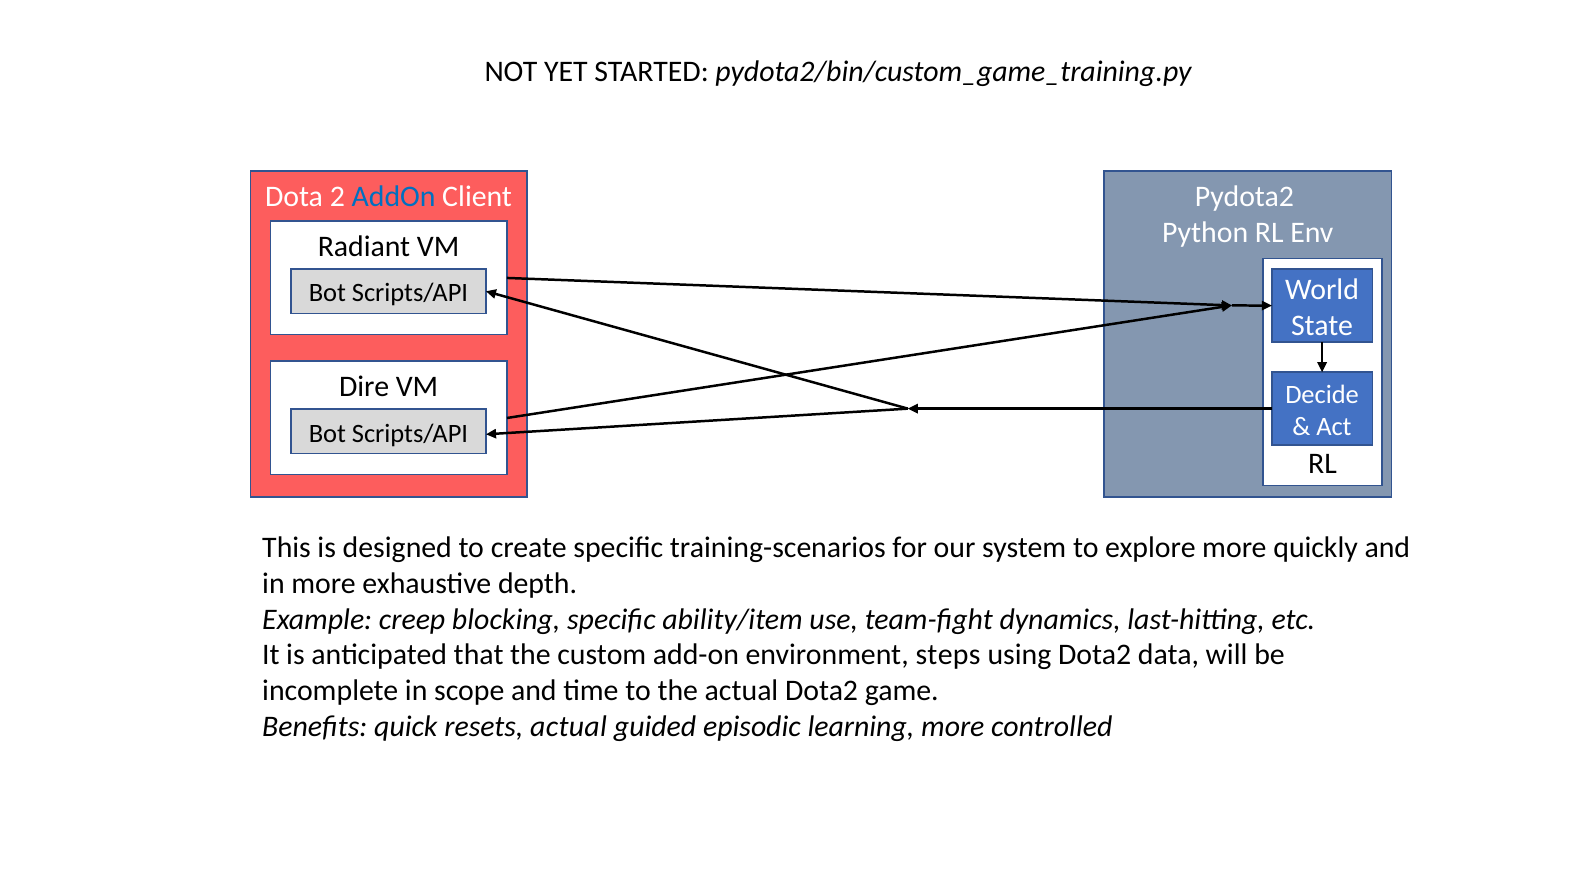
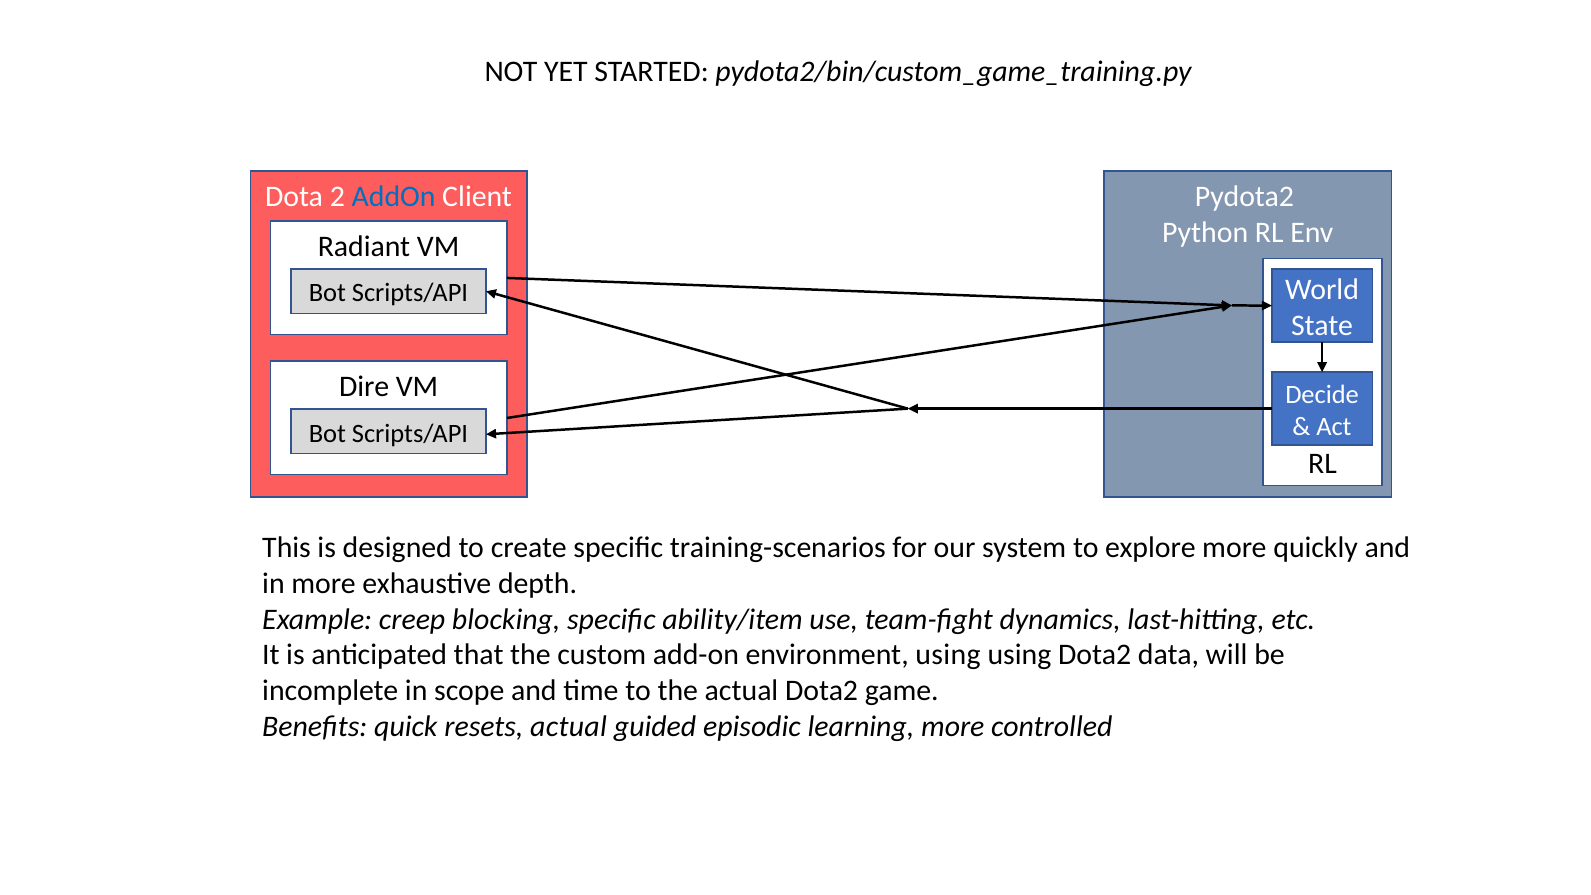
environment steps: steps -> using (948, 655)
